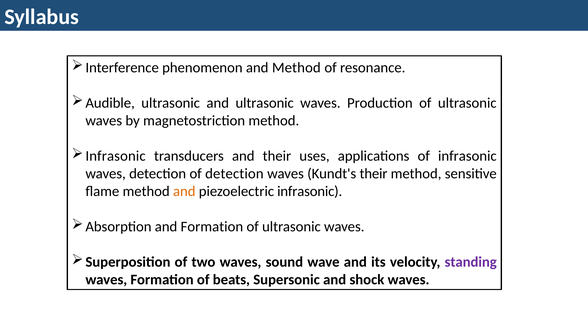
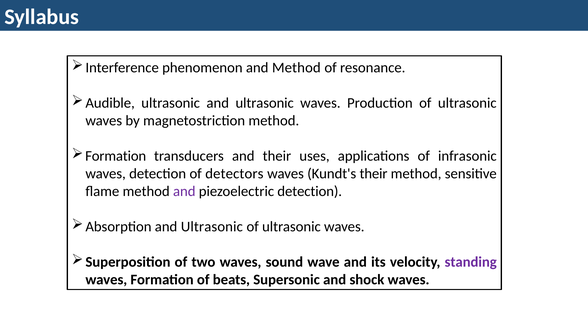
Infrasonic: Infrasonic -> Formation (116, 156)
of detection: detection -> detectors (234, 174)
and colour: orange -> purple (184, 191)
piezoelectric infrasonic: infrasonic -> detection (310, 191)
Absorption and Formation: Formation -> Ultrasonic (212, 226)
